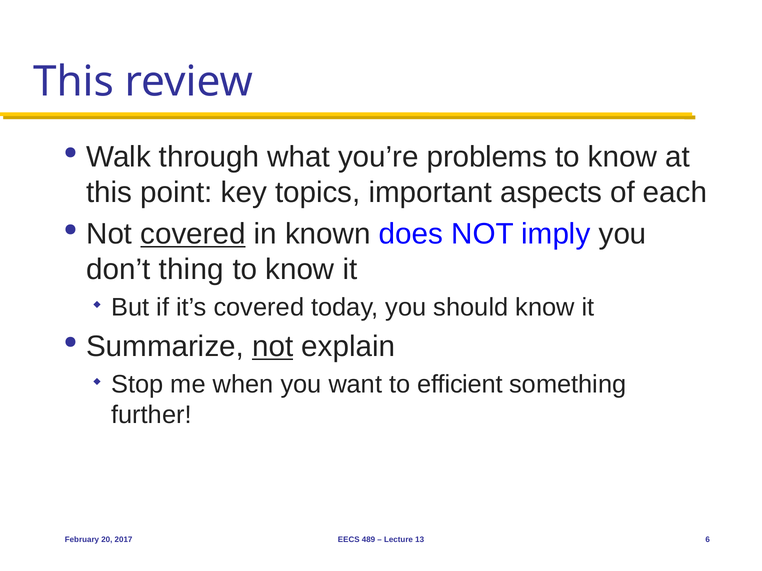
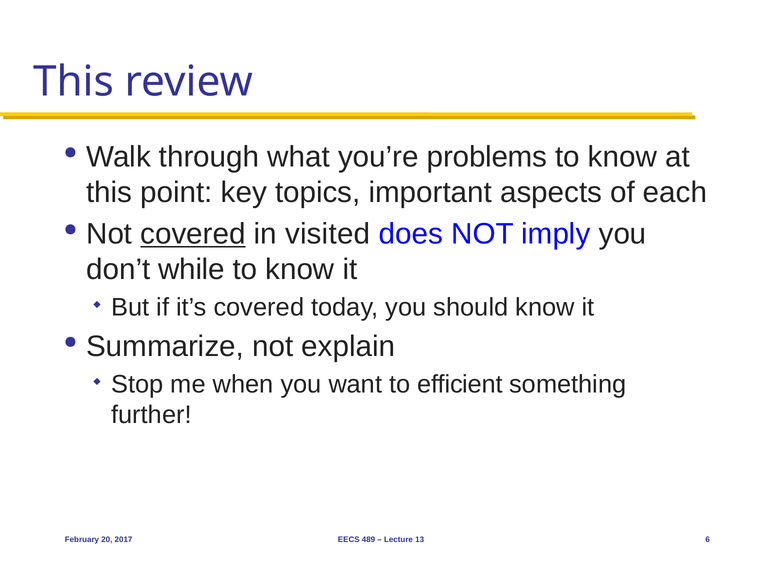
known: known -> visited (328, 234)
thing: thing -> while (192, 270)
not underline: present -> none (273, 347)
